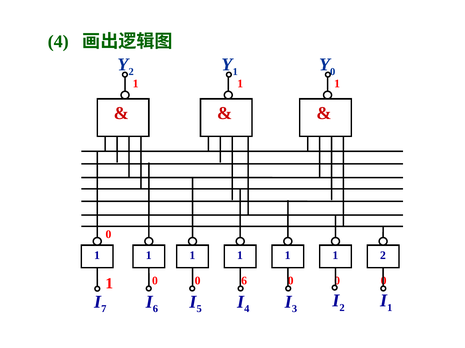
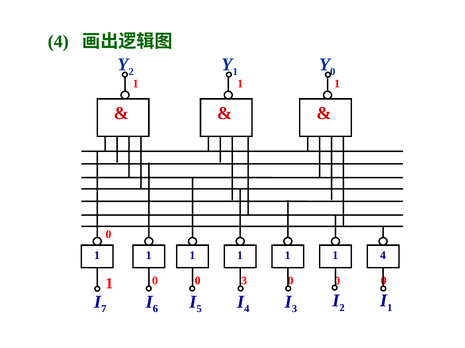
1 2: 2 -> 4 (383, 256)
0 6: 6 -> 3 (244, 281)
